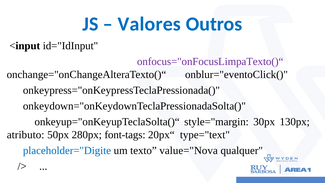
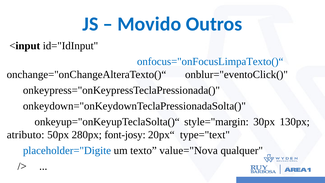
Valores: Valores -> Movido (149, 24)
onfocus="onFocusLimpaTexto()“ colour: purple -> blue (210, 61)
font-tags: font-tags -> font-josy (125, 135)
